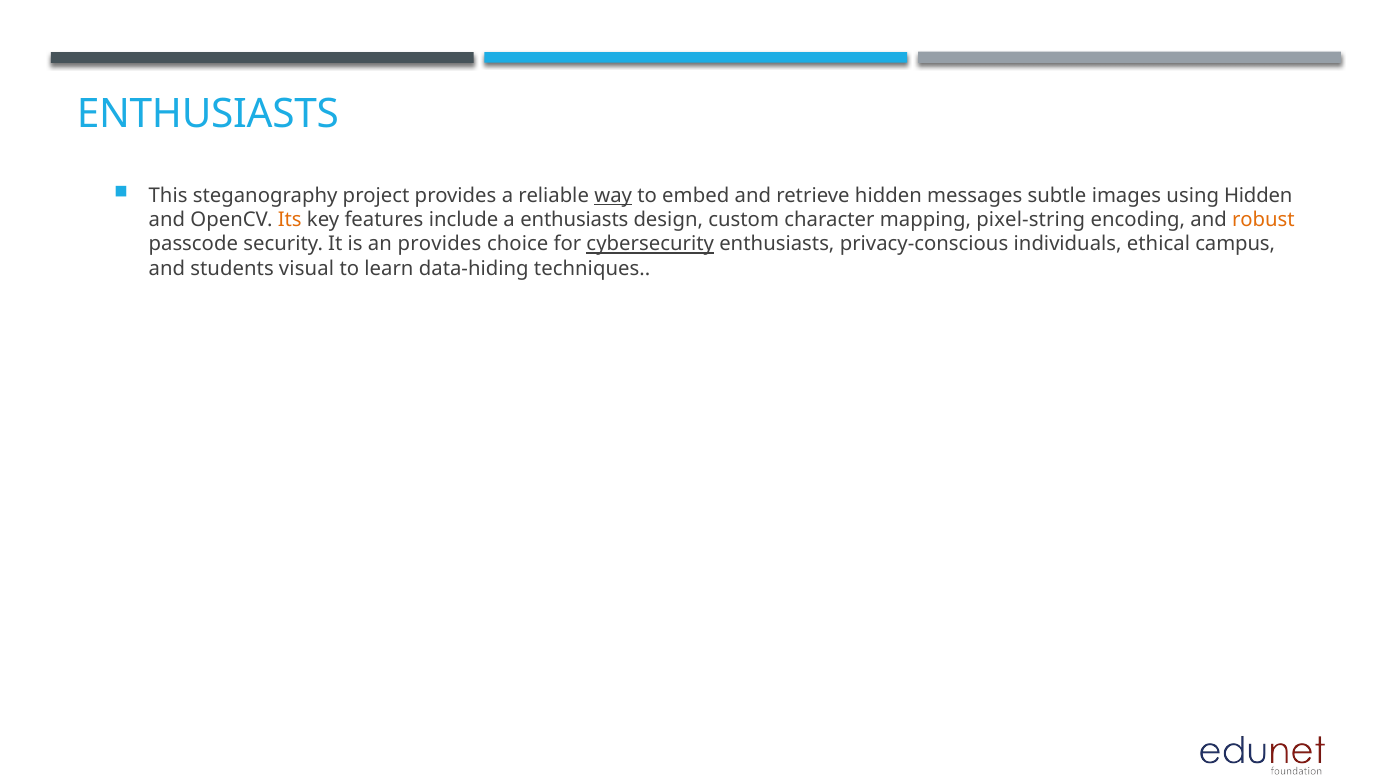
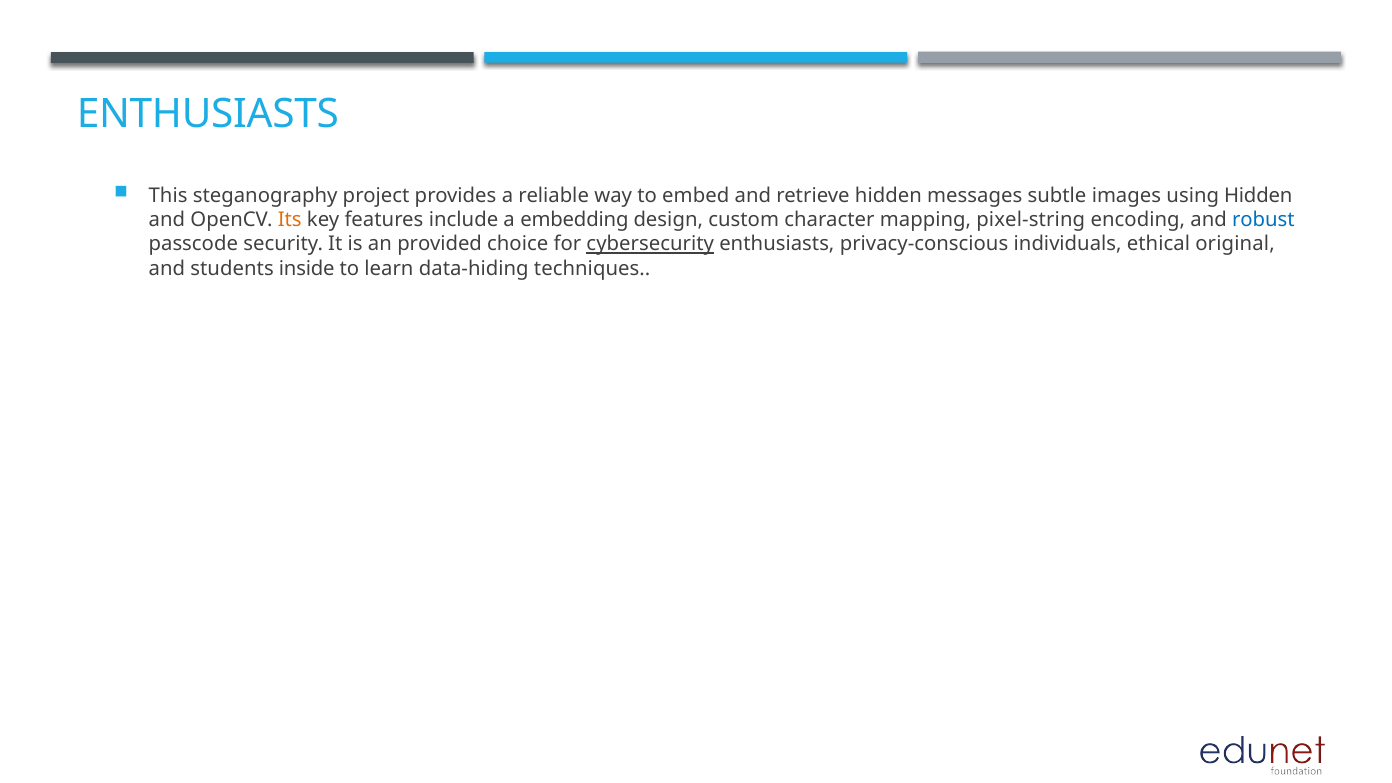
way underline: present -> none (613, 195)
a enthusiasts: enthusiasts -> embedding (574, 220)
robust colour: orange -> blue (1263, 220)
an provides: provides -> provided (440, 244)
campus: campus -> original (1235, 244)
visual: visual -> inside (307, 269)
